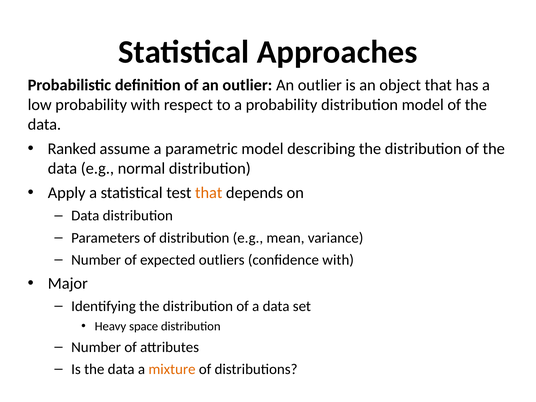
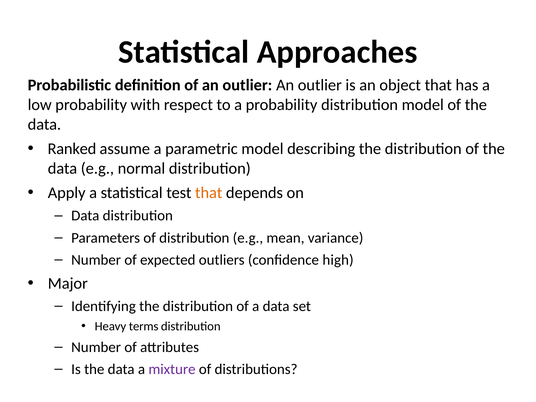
confidence with: with -> high (338, 260)
space: space -> terms (144, 326)
mixture colour: orange -> purple (172, 369)
